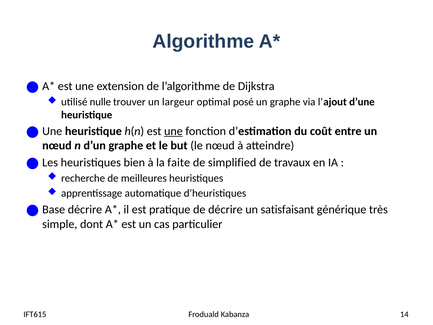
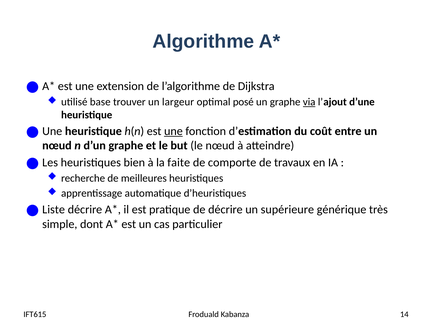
nulle: nulle -> base (100, 102)
via underline: none -> present (309, 102)
simplified: simplified -> comporte (232, 162)
Base: Base -> Liste (54, 209)
satisfaisant: satisfaisant -> supérieure (287, 209)
